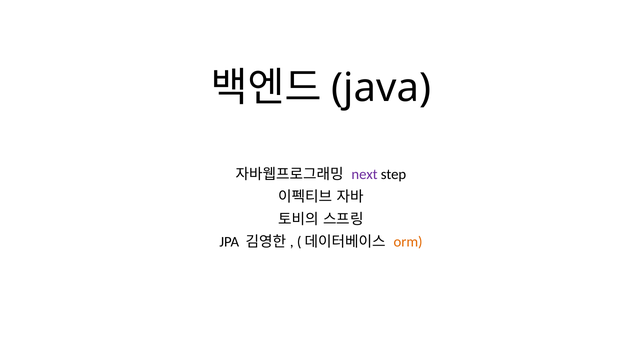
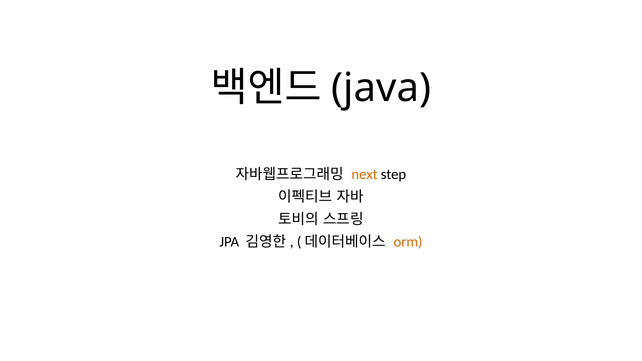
next colour: purple -> orange (365, 174)
